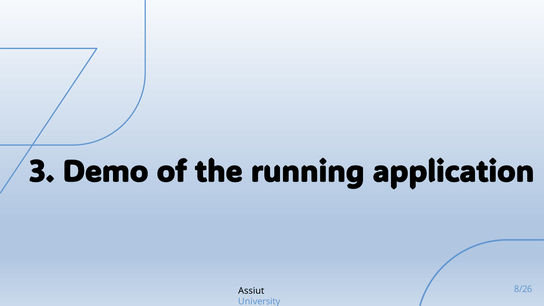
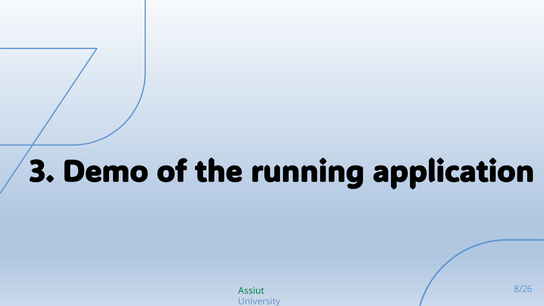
Assiut colour: black -> green (251, 291)
